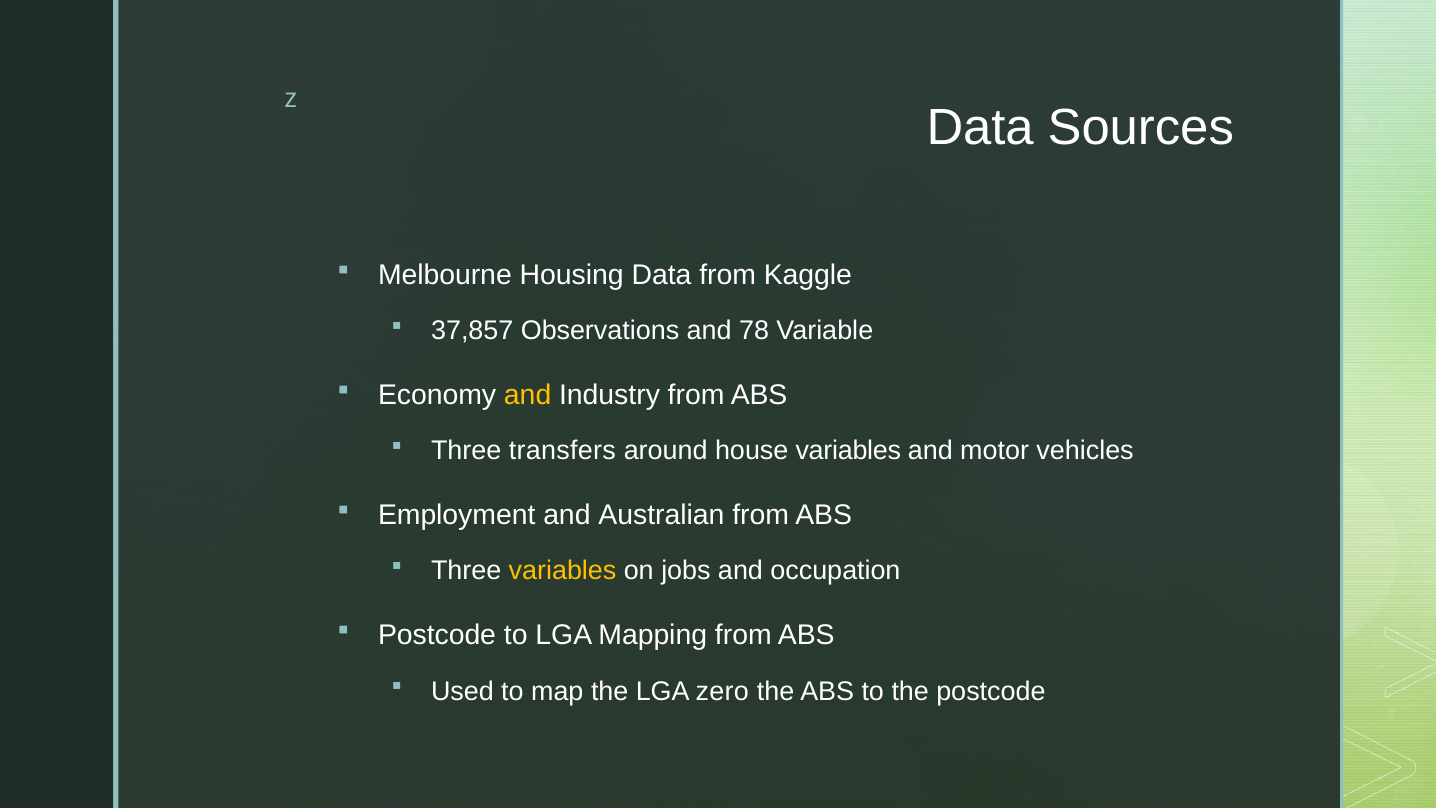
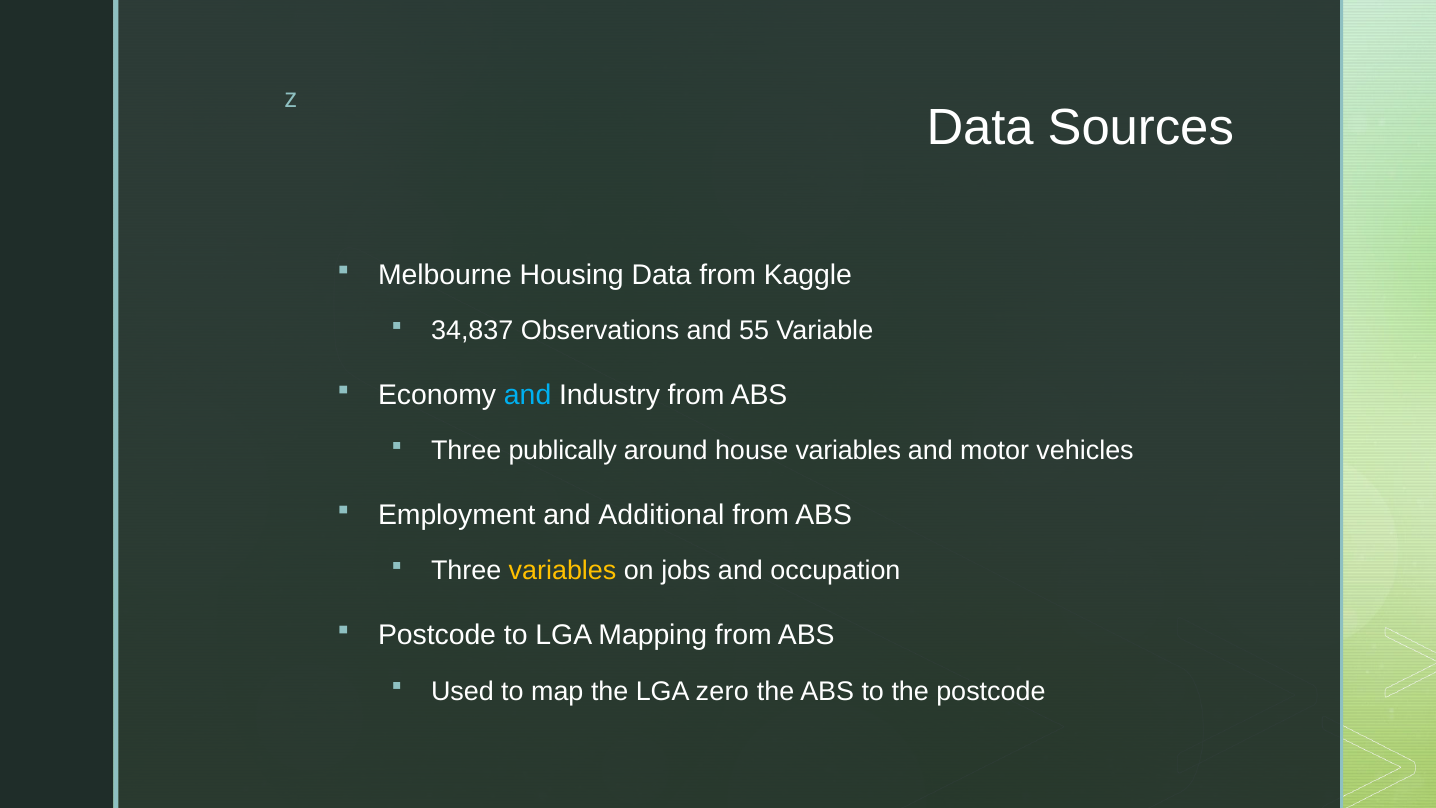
37,857: 37,857 -> 34,837 (472, 331)
78: 78 -> 55 (754, 331)
and colour: yellow -> light blue (528, 395)
transfers: transfers -> publically (563, 451)
Australian: Australian -> Additional (661, 515)
